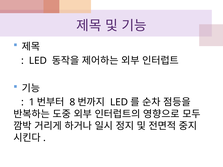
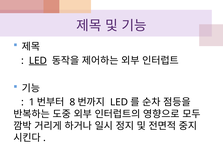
LED underline: none -> present (38, 61)
